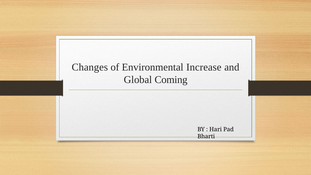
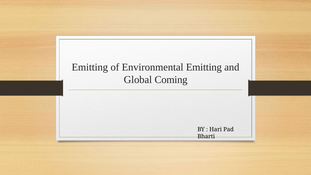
Changes: Changes -> Emitting (90, 67)
Environmental Increase: Increase -> Emitting (204, 67)
